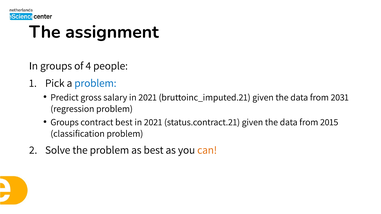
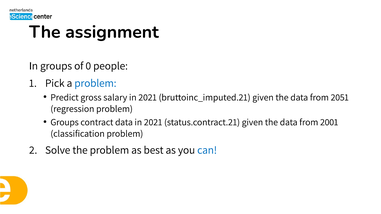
4: 4 -> 0 (88, 66)
2031: 2031 -> 2051 (340, 97)
contract best: best -> data (124, 122)
2015: 2015 -> 2001 (329, 122)
can colour: orange -> blue (207, 150)
